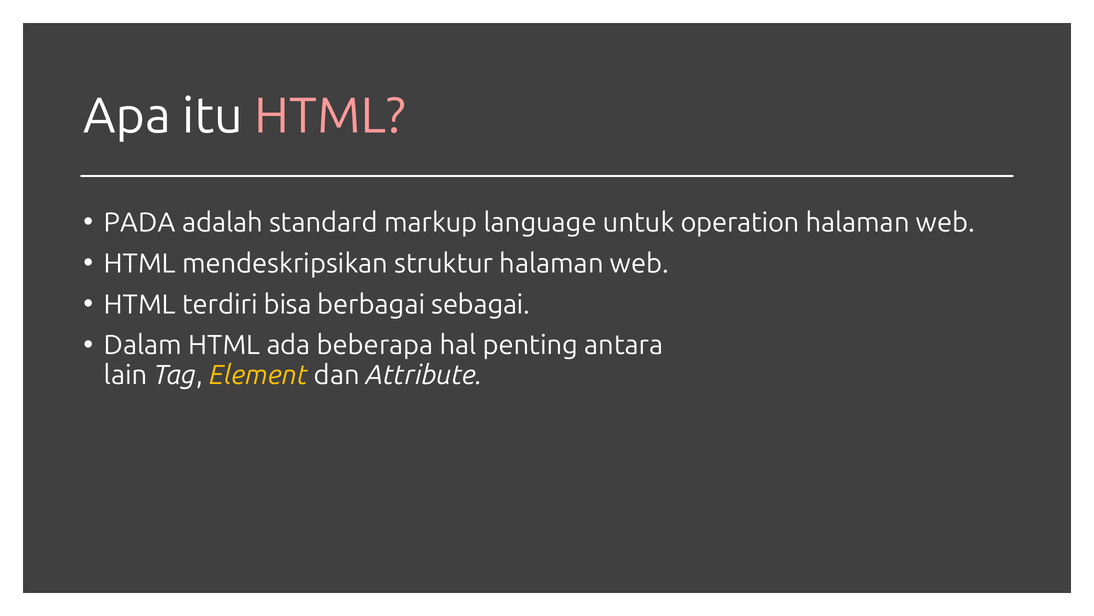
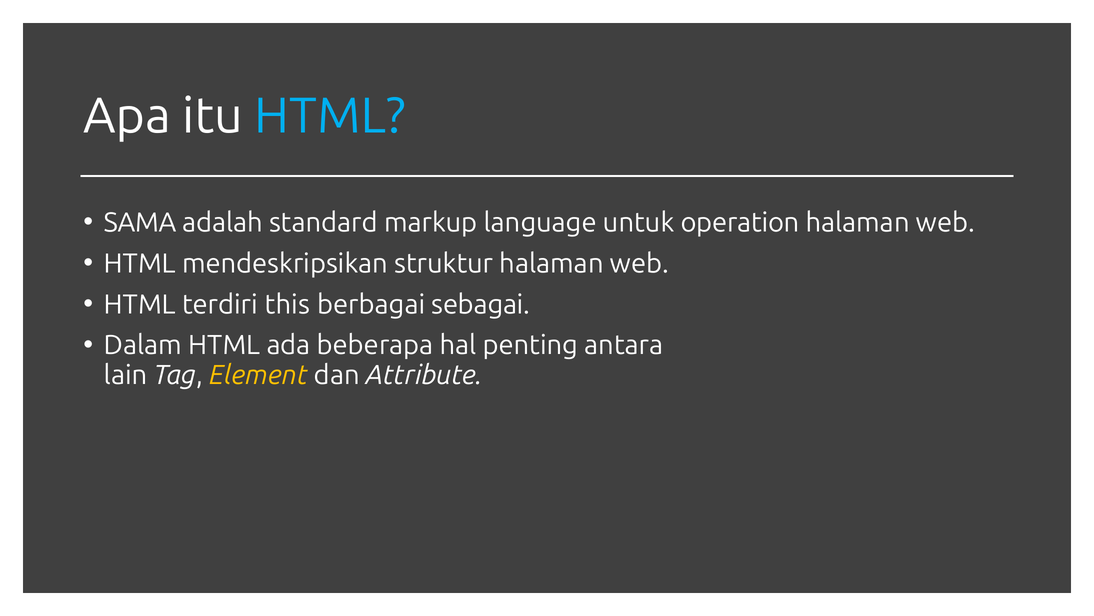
HTML colour: pink -> light blue (330, 116)
PADA: PADA -> SAMA (140, 222)
bisa: bisa -> this (287, 304)
